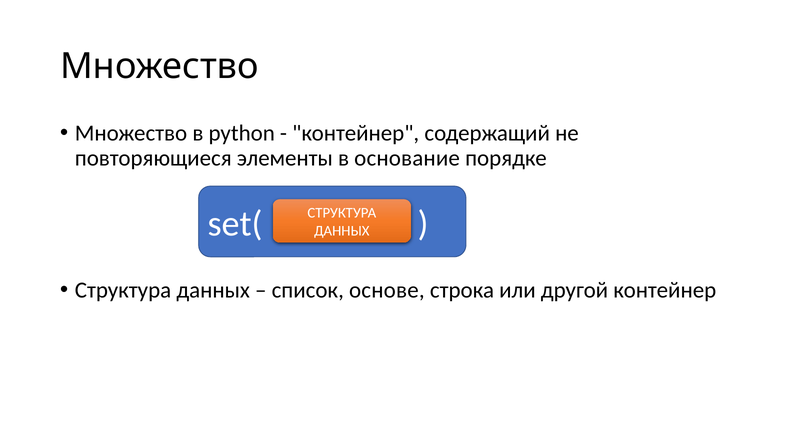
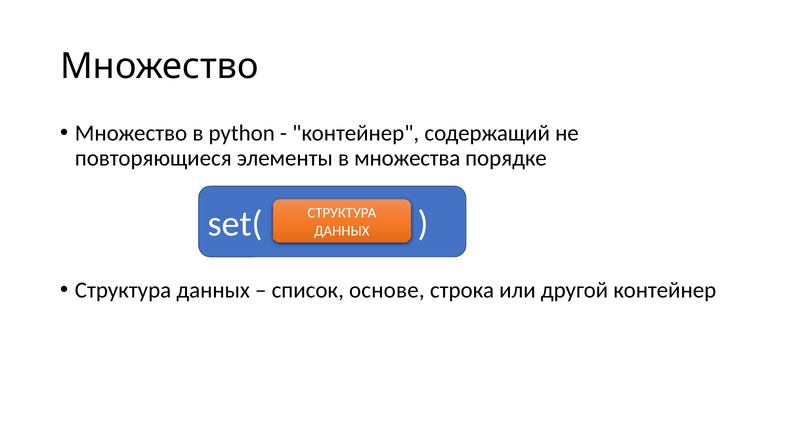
основание: основание -> множества (407, 158)
